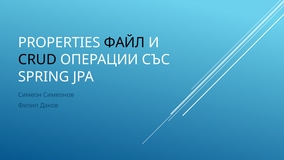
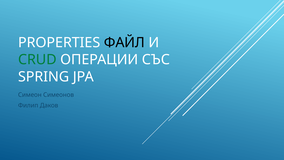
CRUD colour: black -> green (37, 60)
